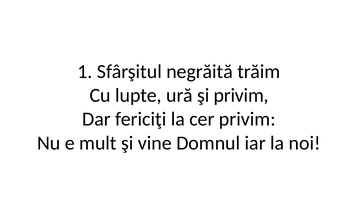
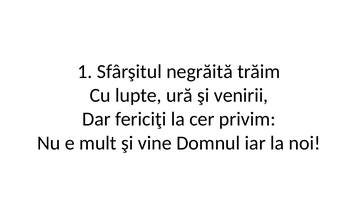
şi privim: privim -> venirii (241, 96)
